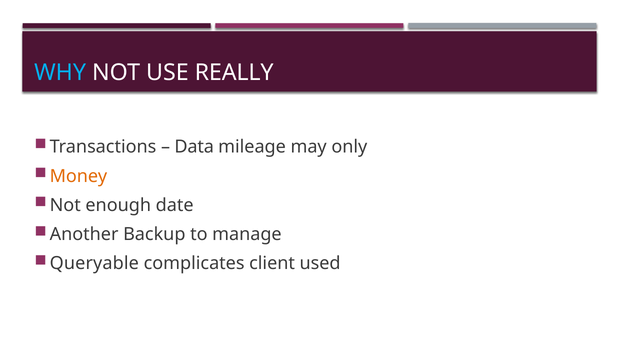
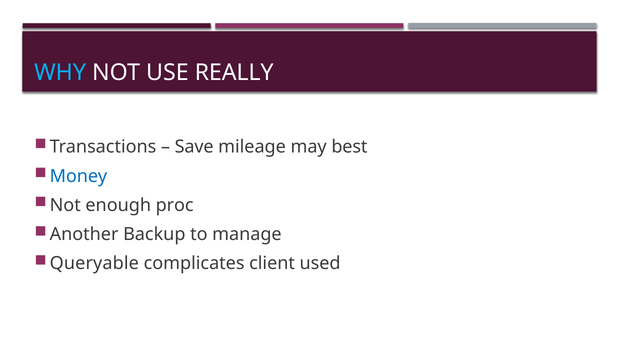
Data: Data -> Save (194, 147)
only: only -> best (349, 147)
Money colour: orange -> blue (78, 176)
date: date -> proc (175, 205)
